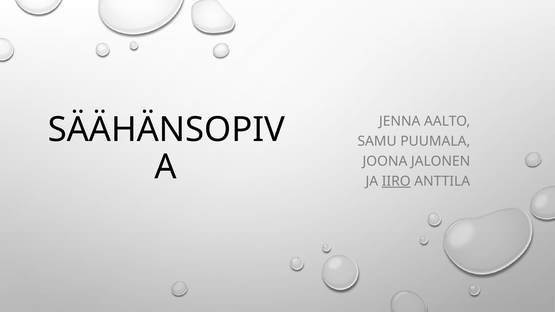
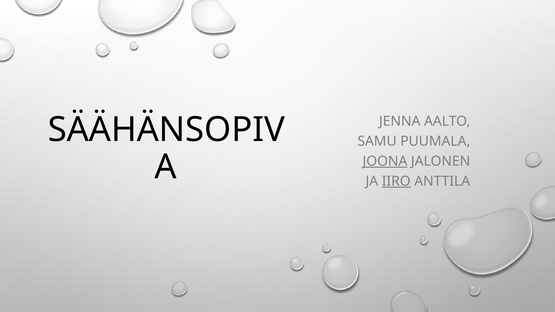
JOONA underline: none -> present (385, 161)
